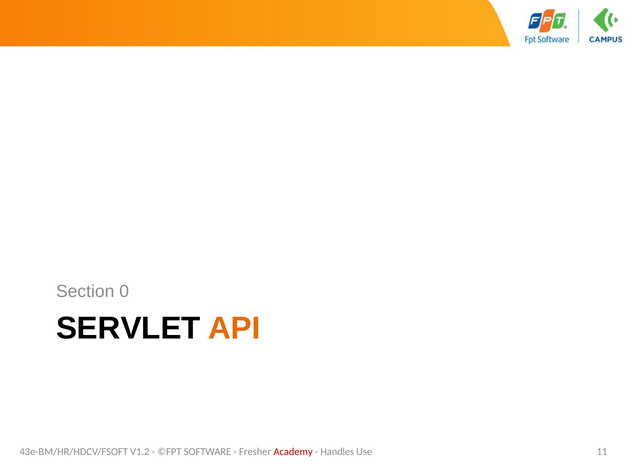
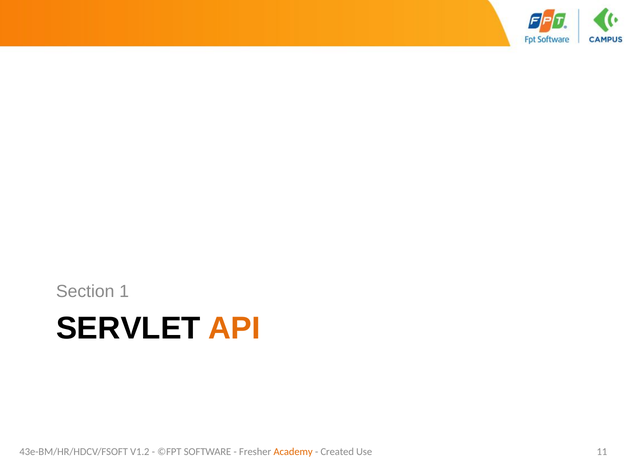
0: 0 -> 1 (124, 291)
Academy colour: red -> orange (293, 451)
Handles: Handles -> Created (337, 451)
